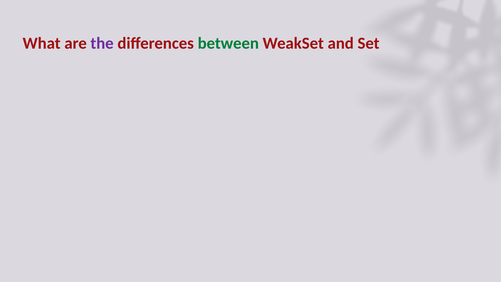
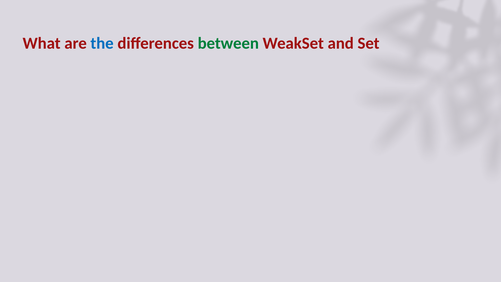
the colour: purple -> blue (102, 43)
